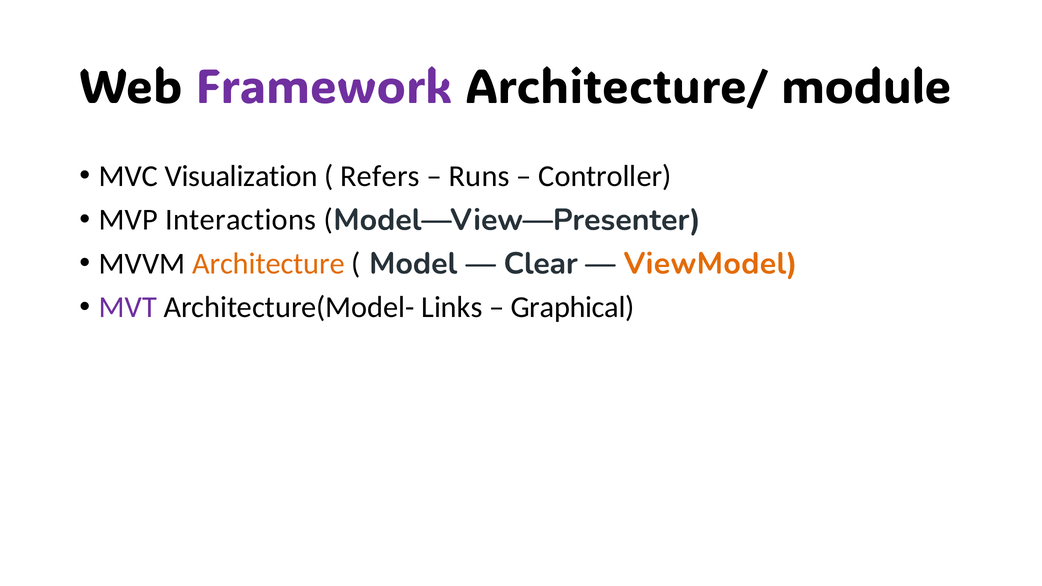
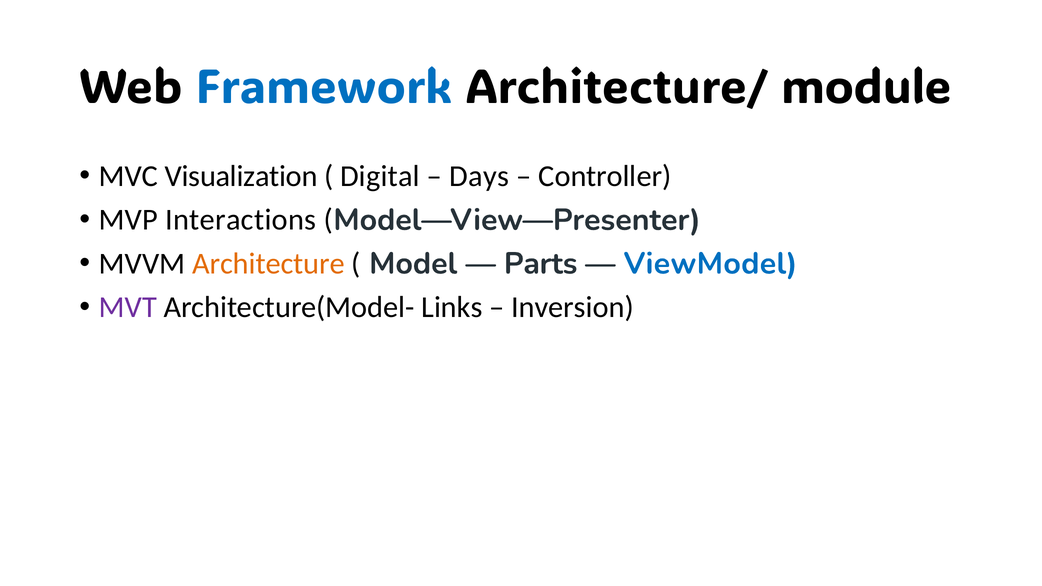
Framework colour: purple -> blue (324, 88)
Refers: Refers -> Digital (380, 176)
Runs: Runs -> Days (479, 176)
Clear: Clear -> Parts (541, 264)
ViewModel colour: orange -> blue (711, 264)
Graphical: Graphical -> Inversion (572, 307)
